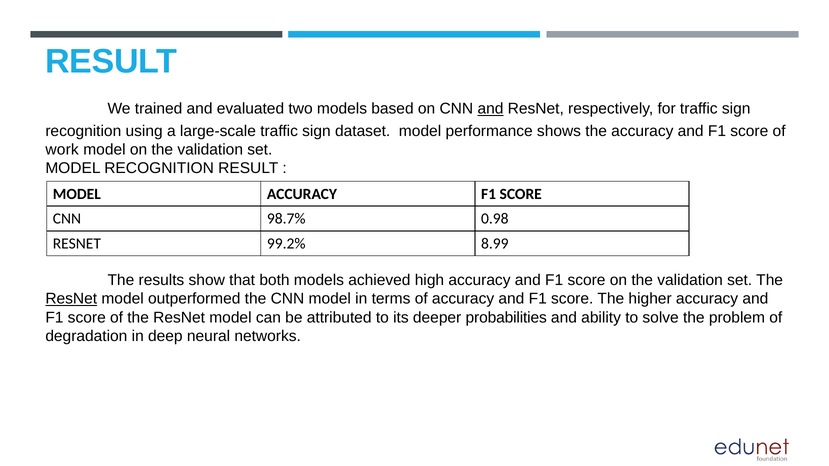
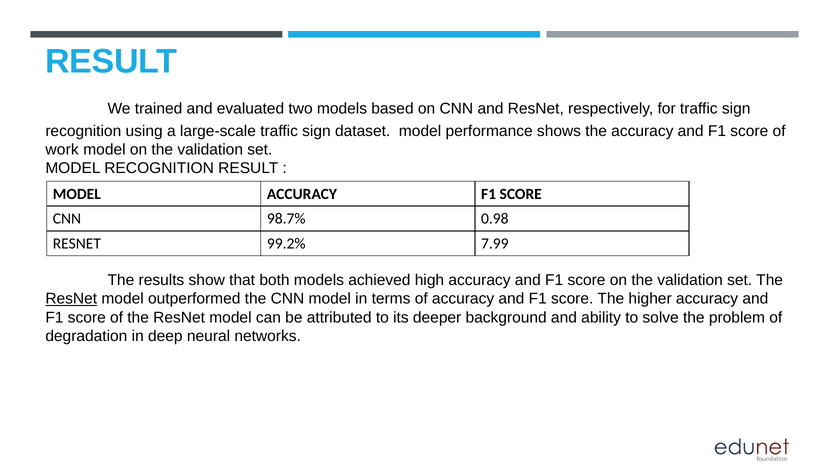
and underline: present -> none (490, 109)
8.99: 8.99 -> 7.99 (495, 244)
probabilities: probabilities -> background (506, 318)
